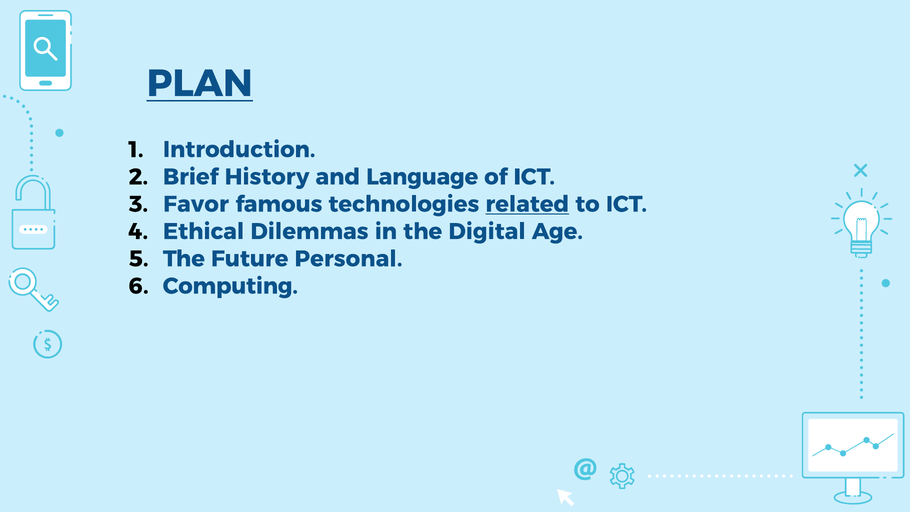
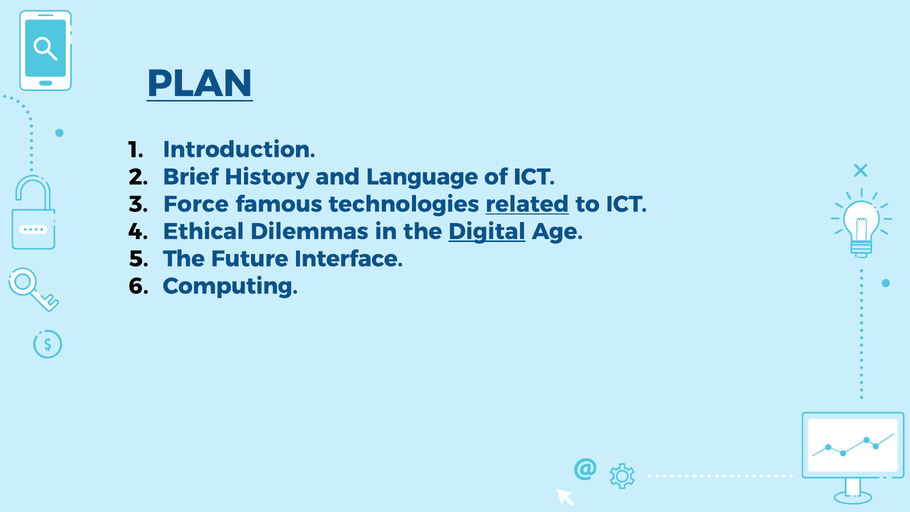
Favor: Favor -> Force (196, 204)
Digital underline: none -> present (487, 231)
Personal: Personal -> Interface (349, 259)
